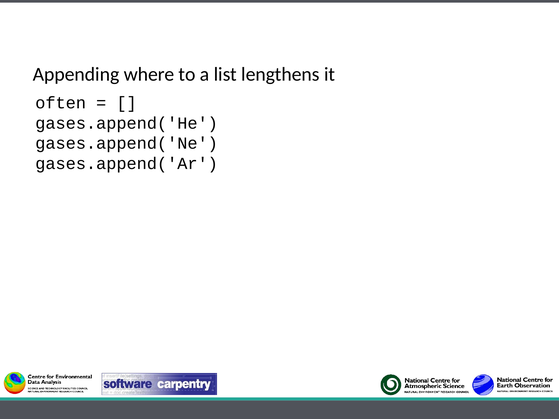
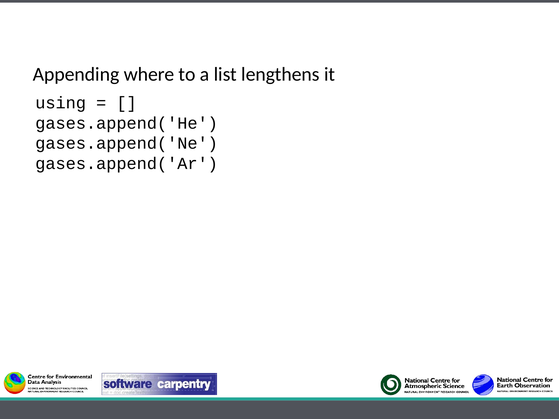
often: often -> using (61, 103)
